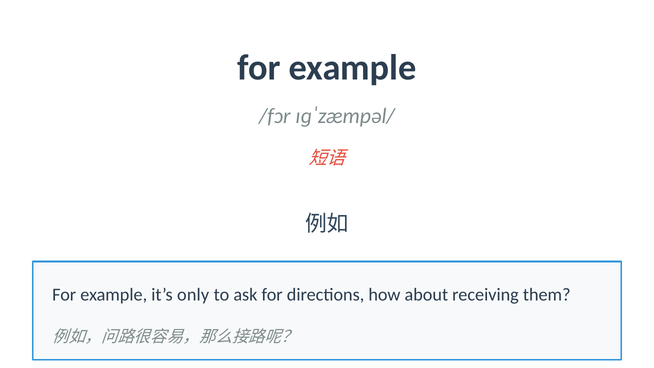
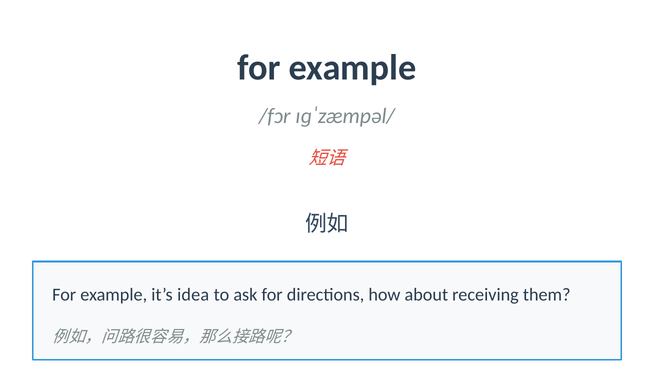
only: only -> idea (193, 294)
